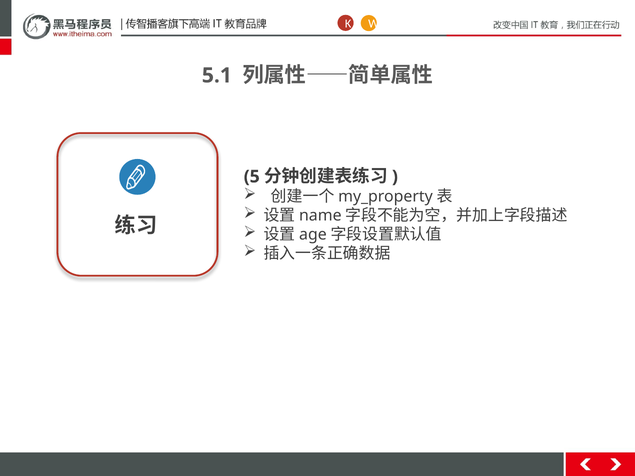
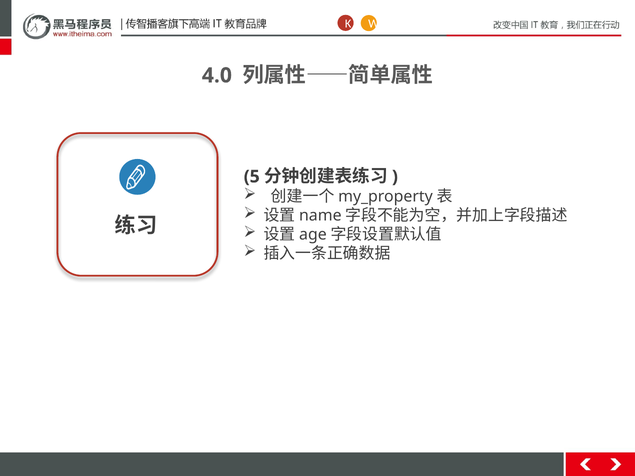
5.1: 5.1 -> 4.0 (217, 75)
